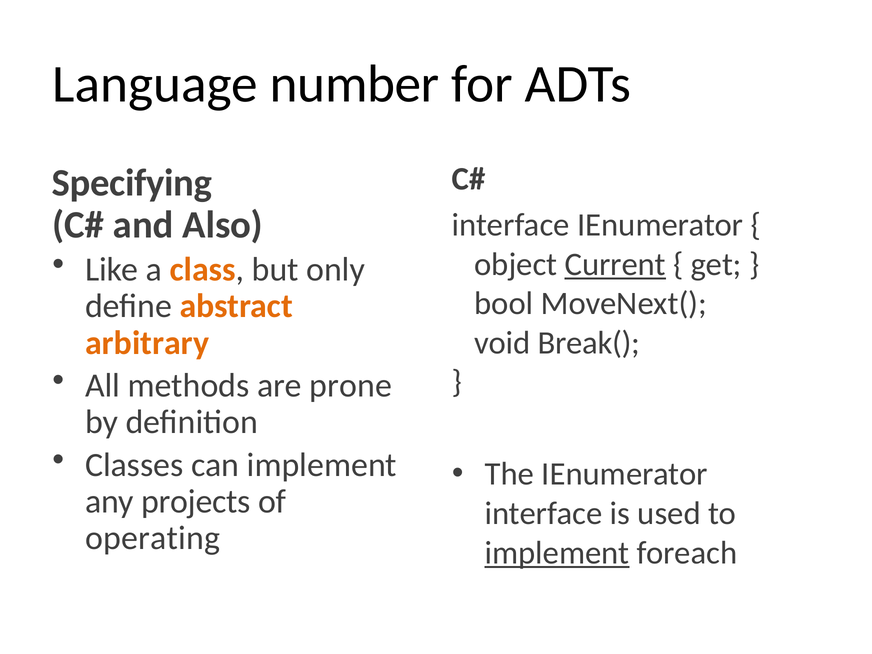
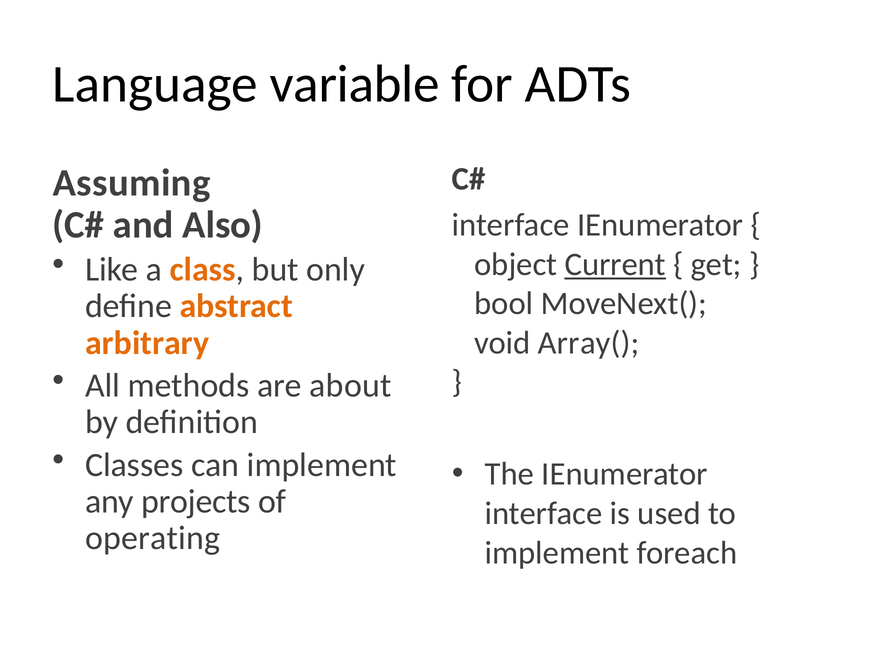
number: number -> variable (355, 84)
Specifying: Specifying -> Assuming (132, 183)
Break(: Break( -> Array( (589, 343)
prone: prone -> about (351, 386)
implement underline: present -> none (557, 553)
